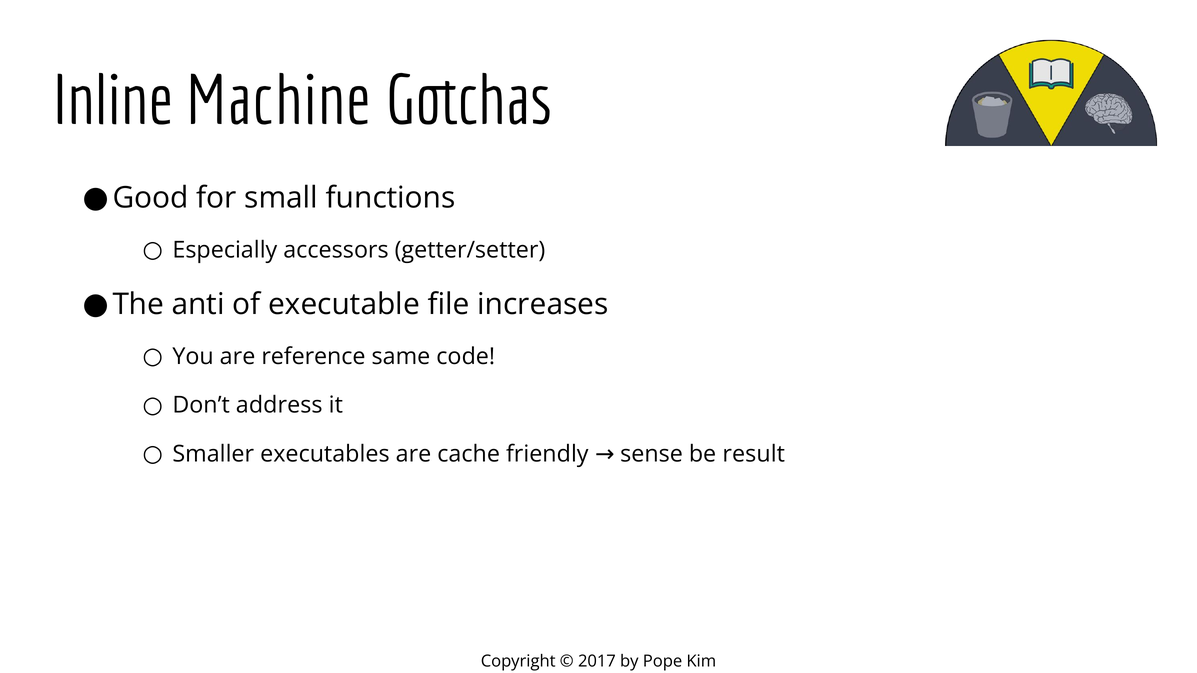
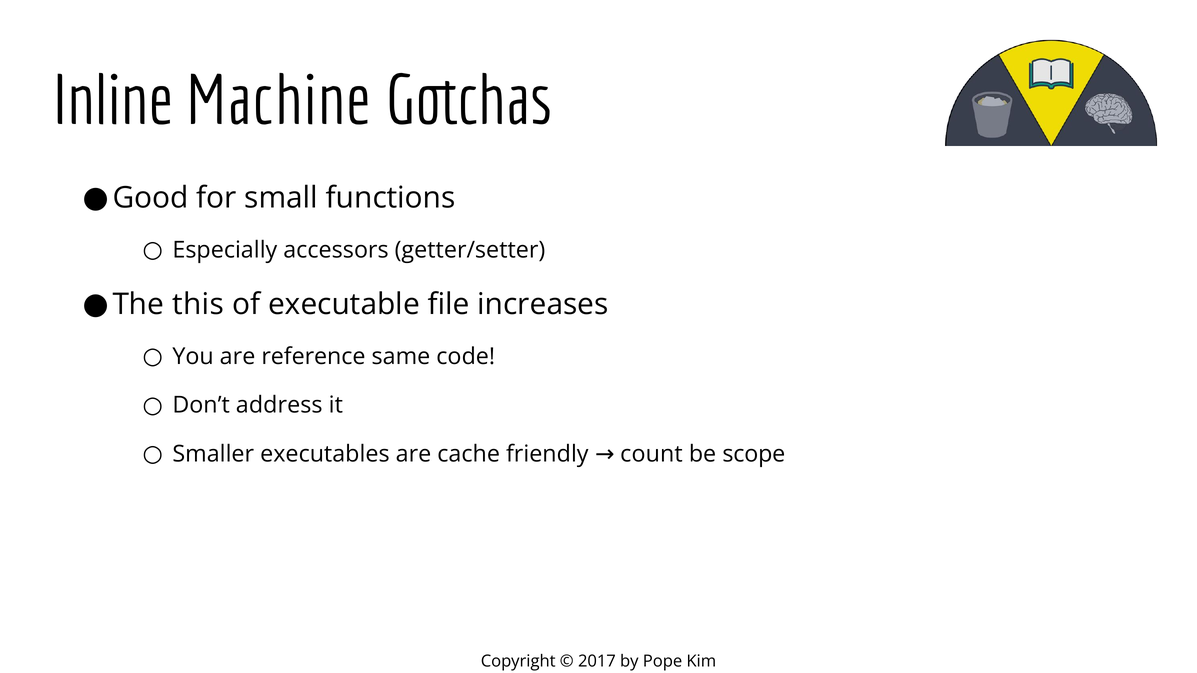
anti: anti -> this (198, 304)
sense: sense -> count (651, 454)
result: result -> scope (754, 454)
